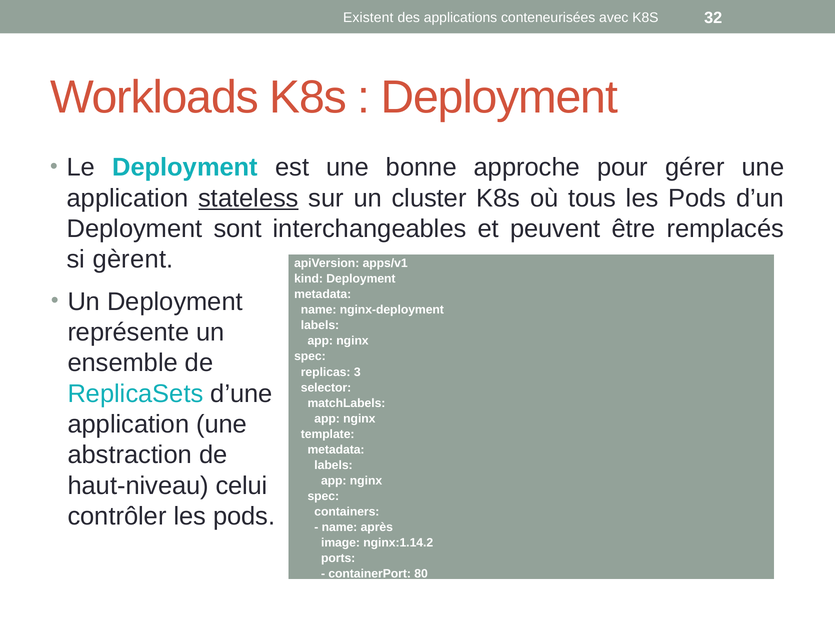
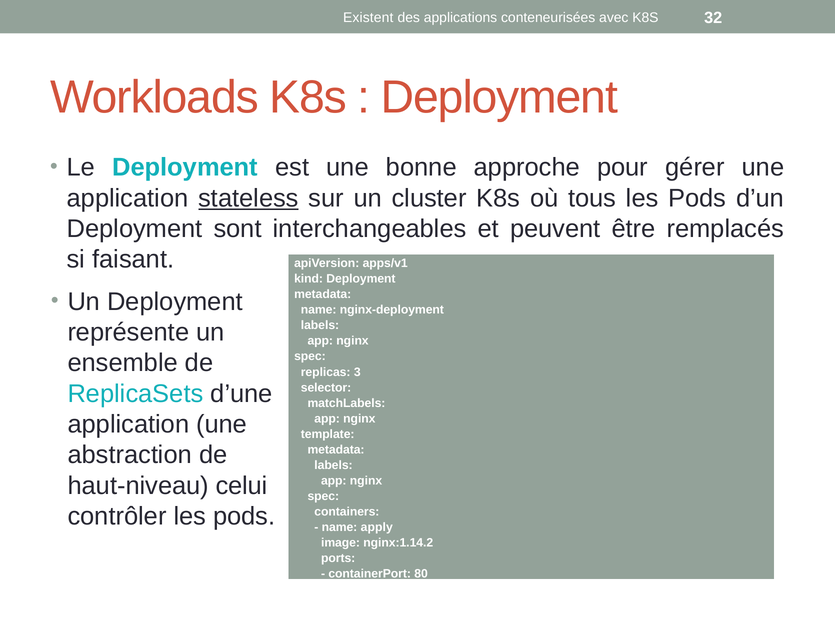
gèrent: gèrent -> faisant (133, 259)
après: après -> apply (377, 527)
